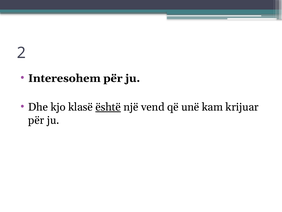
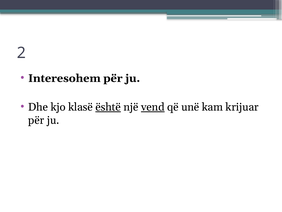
vend underline: none -> present (153, 107)
